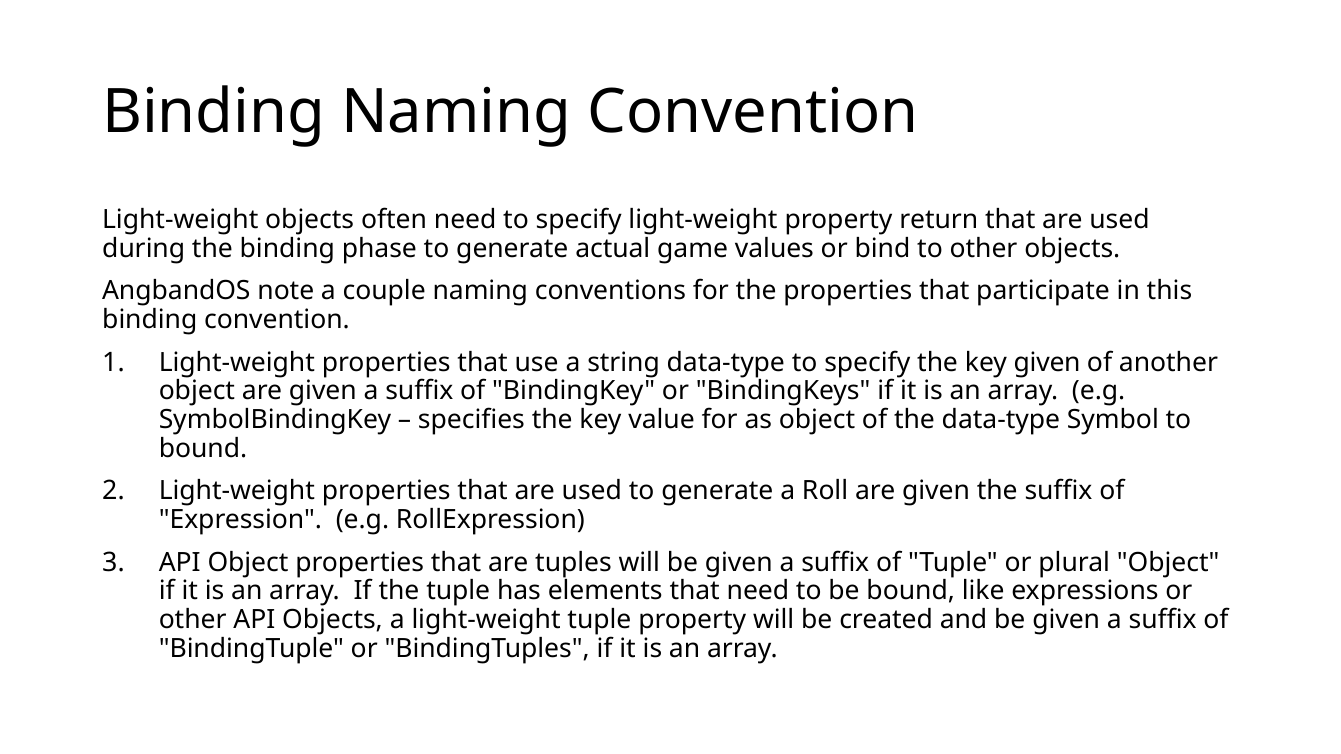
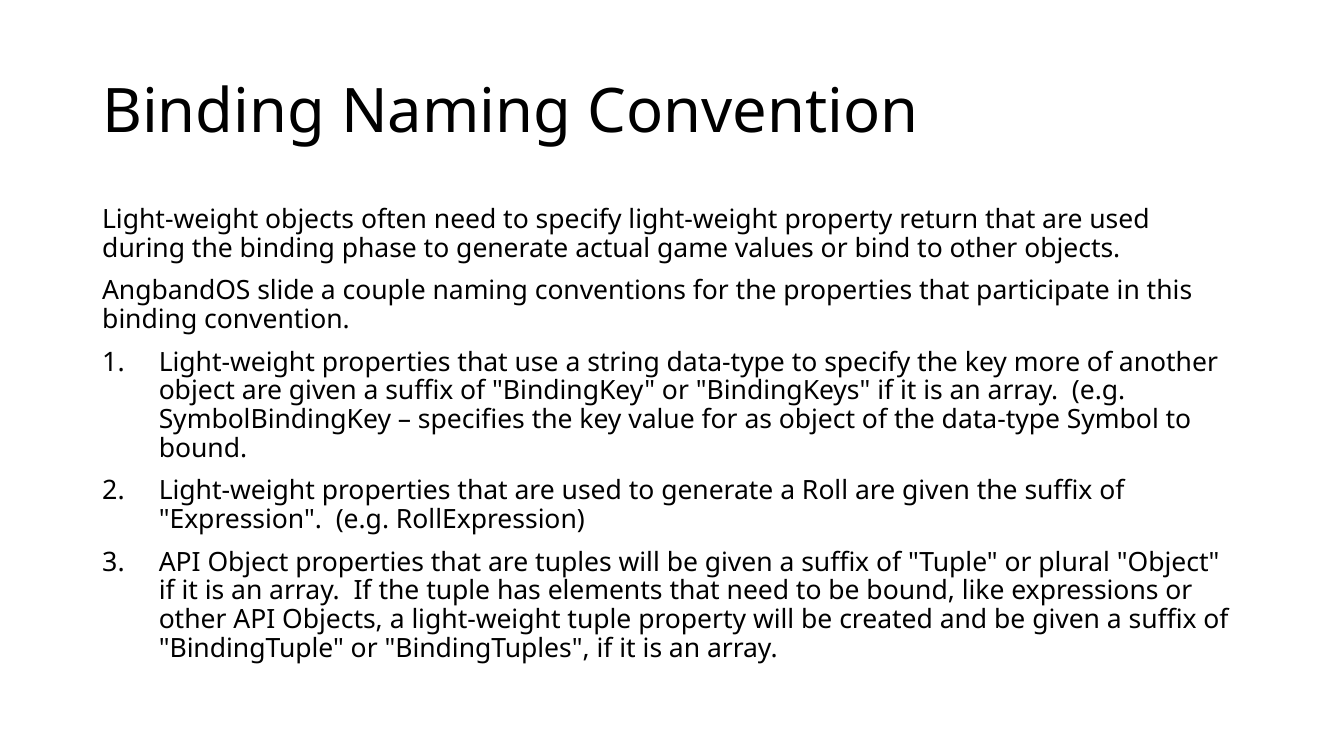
note: note -> slide (286, 291)
key given: given -> more (1047, 363)
